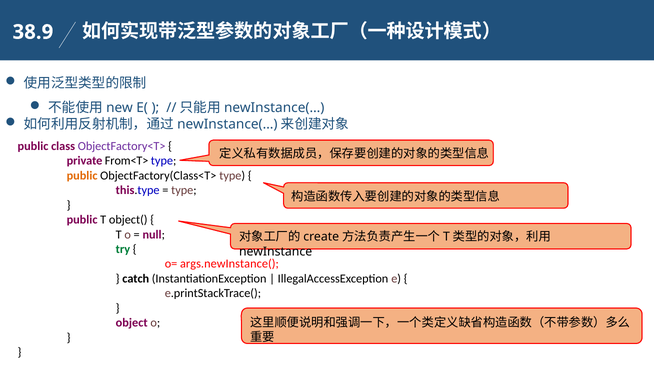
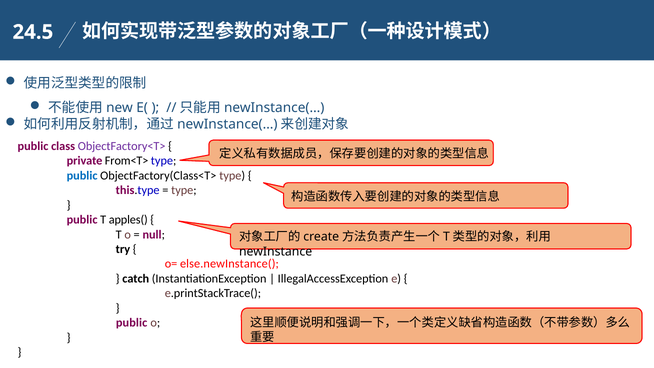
38.9: 38.9 -> 24.5 (33, 32)
public colour: orange -> blue (82, 176)
object(: object( -> apples( (128, 220)
try colour: green -> black (123, 249)
args.newInstance(: args.newInstance( -> else.newInstance( (229, 264)
object: object -> public (132, 323)
